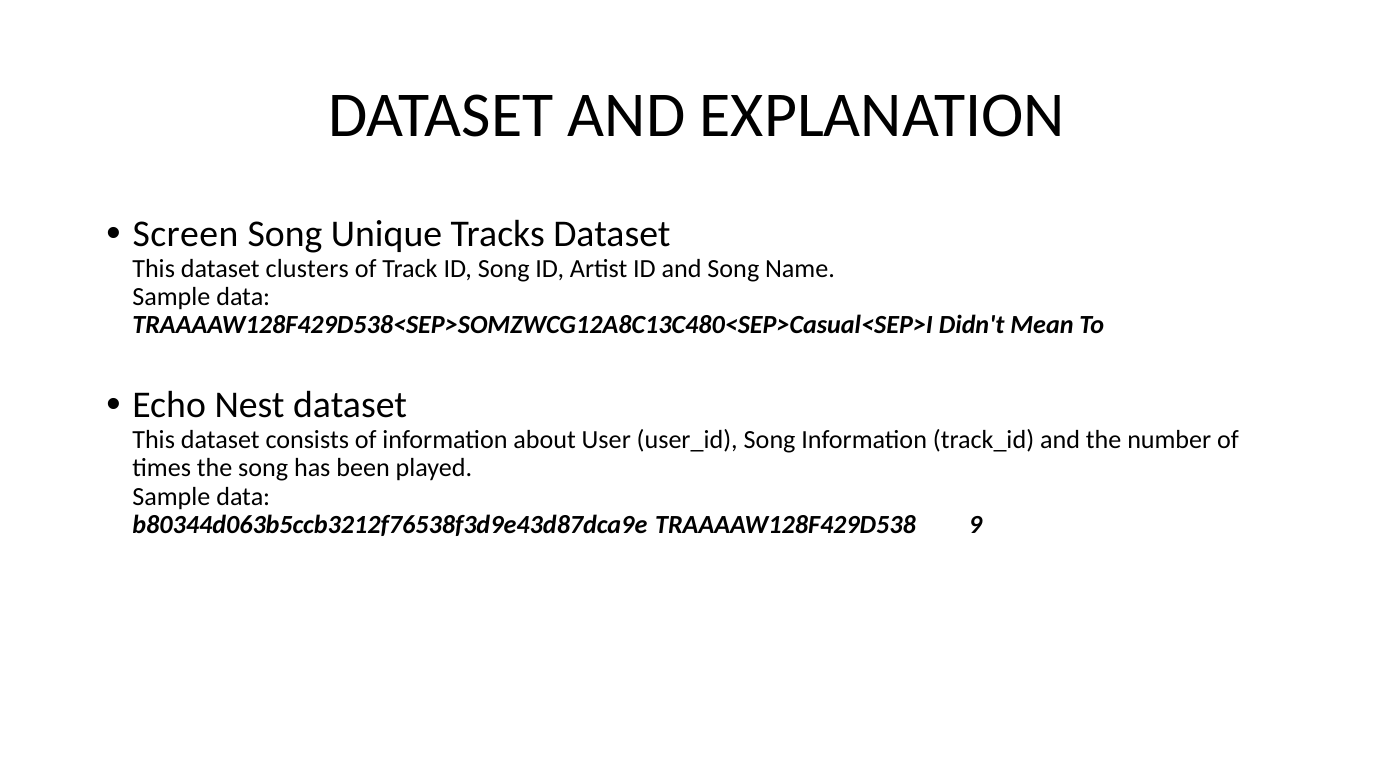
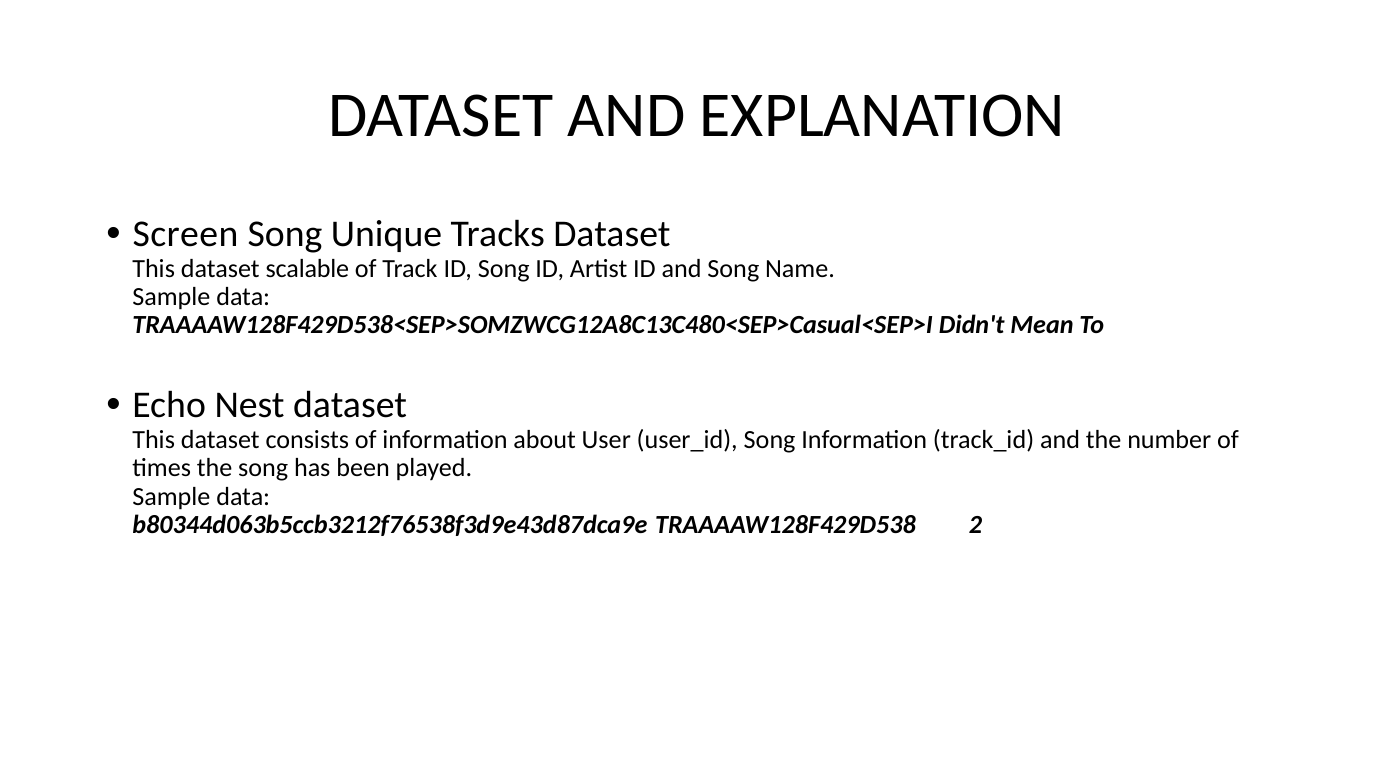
clusters: clusters -> scalable (307, 269)
9: 9 -> 2 (975, 525)
